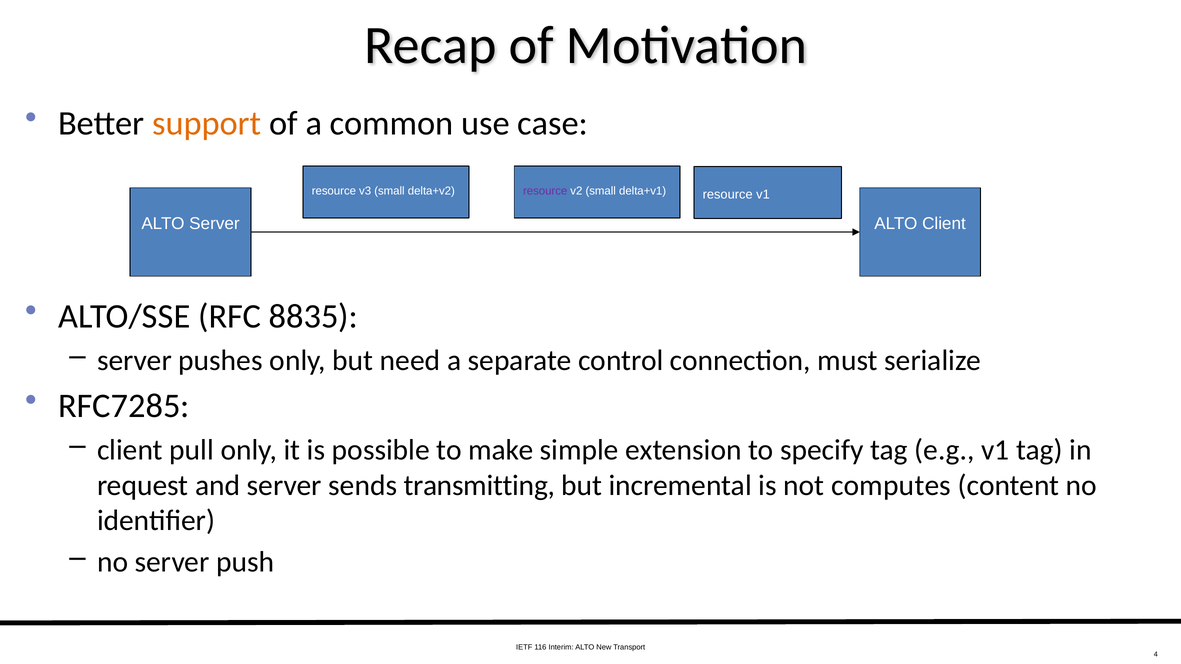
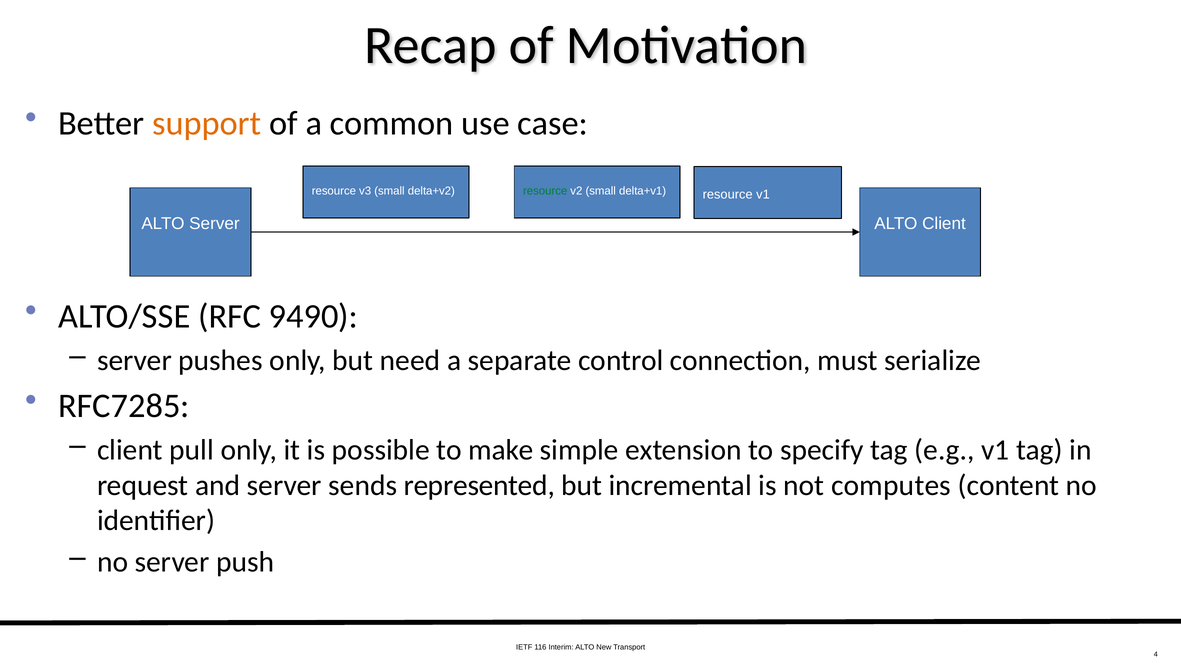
resource colour: purple -> green (545, 191)
8835: 8835 -> 9490 (313, 317)
transmitting: transmitting -> represented (479, 486)
